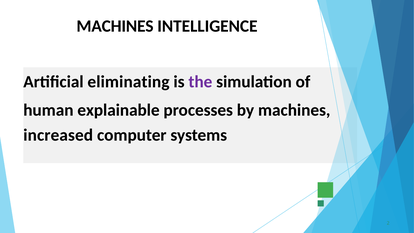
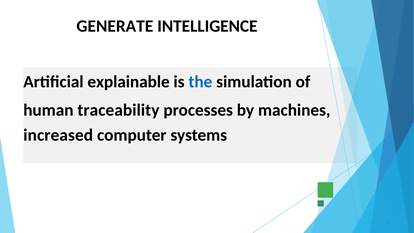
MACHINES: MACHINES -> GENERATE (115, 26)
eliminating: eliminating -> explainable (129, 82)
the colour: purple -> blue (200, 82)
explainable: explainable -> traceability (118, 110)
